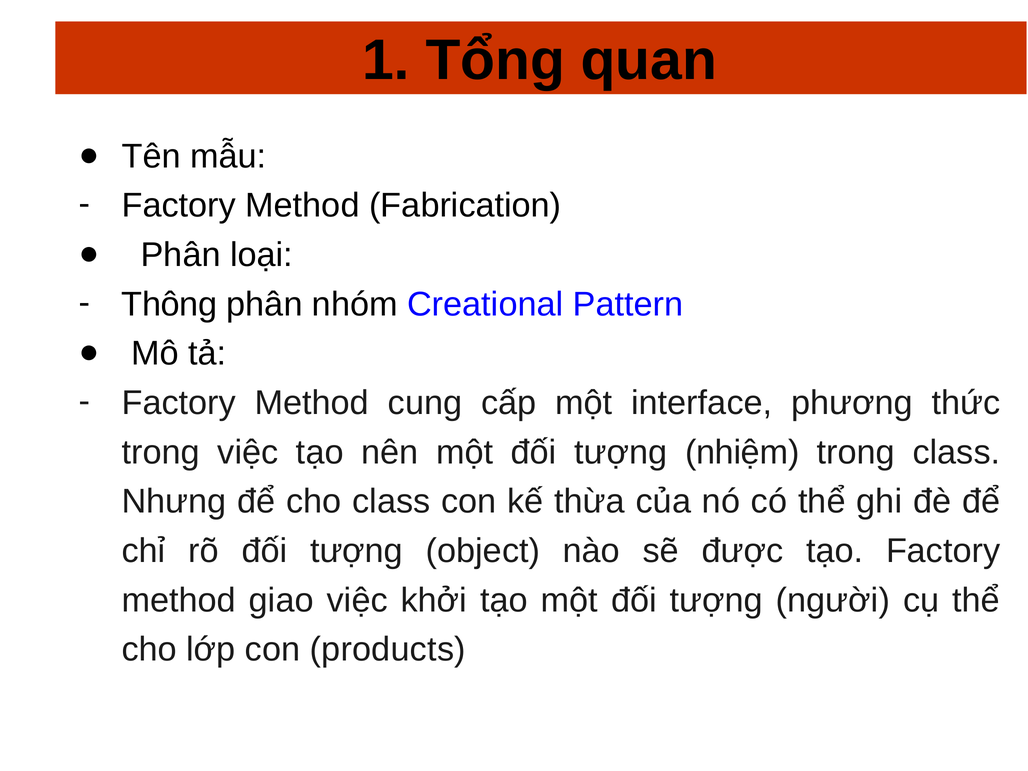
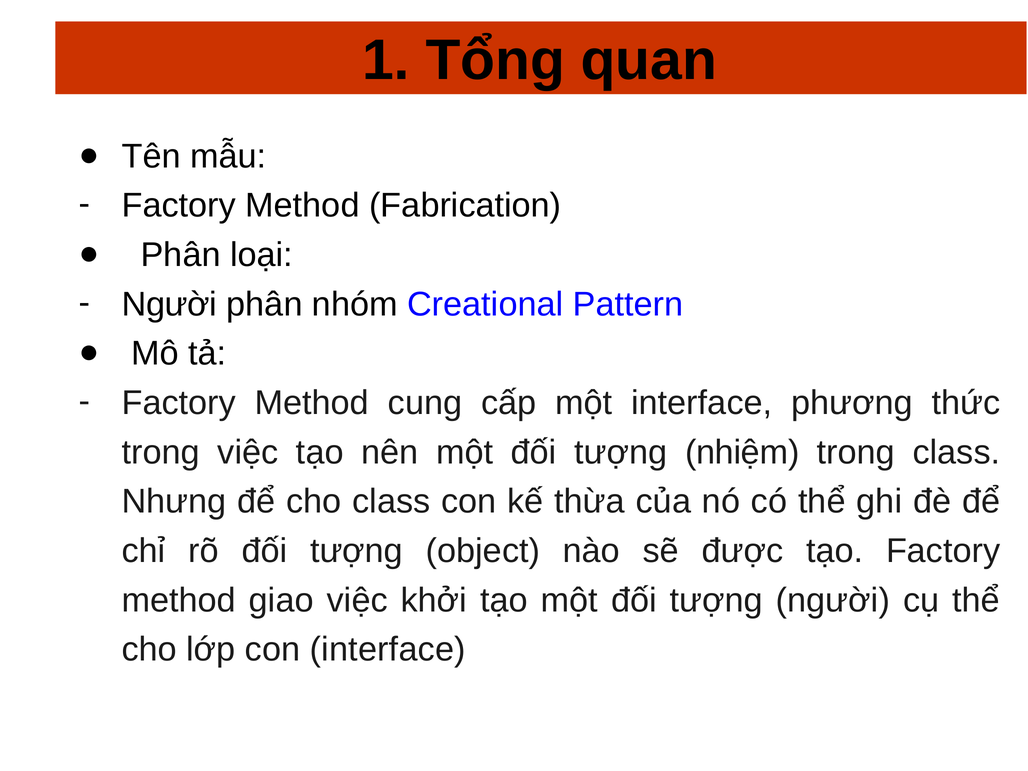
Thông: Thông -> Người (169, 304)
con products: products -> interface (388, 650)
